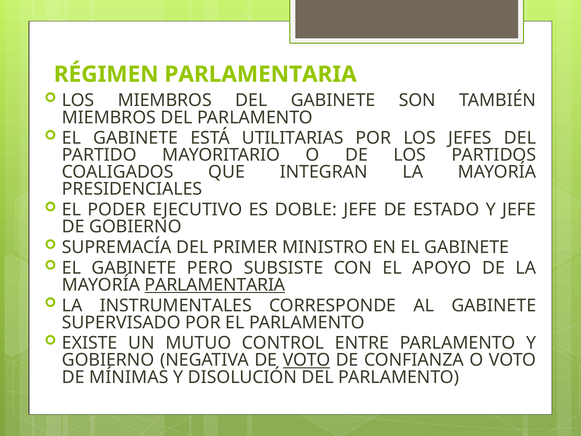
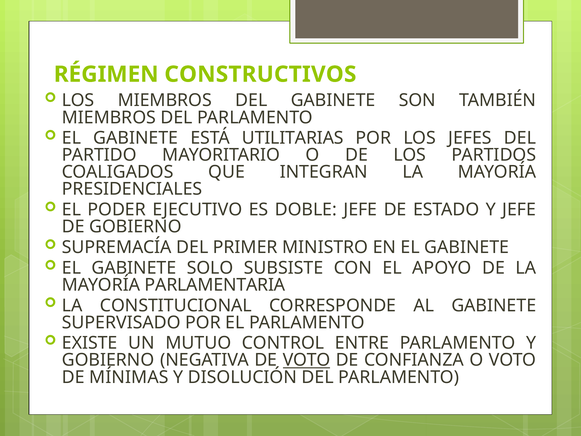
RÉGIMEN PARLAMENTARIA: PARLAMENTARIA -> CONSTRUCTIVOS (260, 74)
PERO: PERO -> SOLO (210, 268)
PARLAMENTARIA underline: present -> none (215, 285)
INSTRUMENTALES: INSTRUMENTALES -> CONSTITUCIONAL (176, 305)
